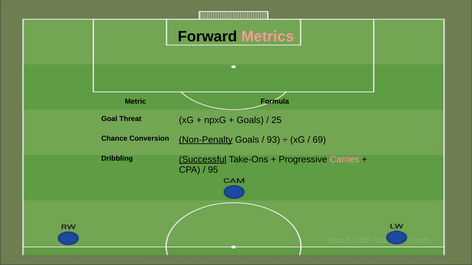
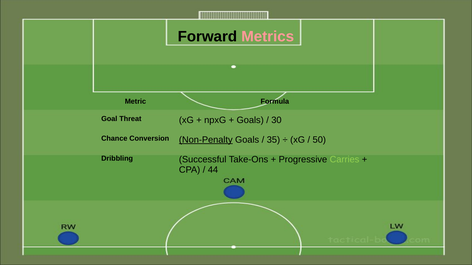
25: 25 -> 30 (276, 120)
93: 93 -> 35 (273, 140)
69: 69 -> 50 (319, 140)
Successful underline: present -> none (203, 160)
Carries colour: pink -> light green (345, 160)
95: 95 -> 44 (213, 170)
